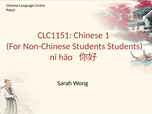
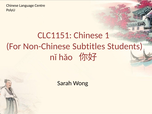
Non-Chinese Students: Students -> Subtitles (89, 46)
